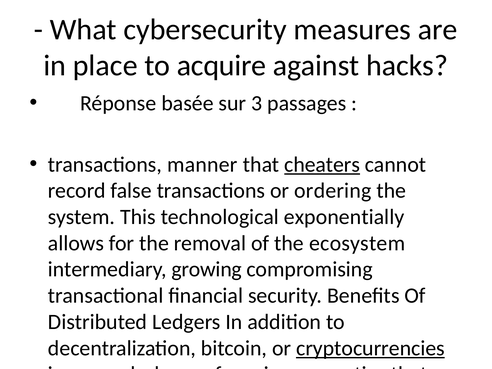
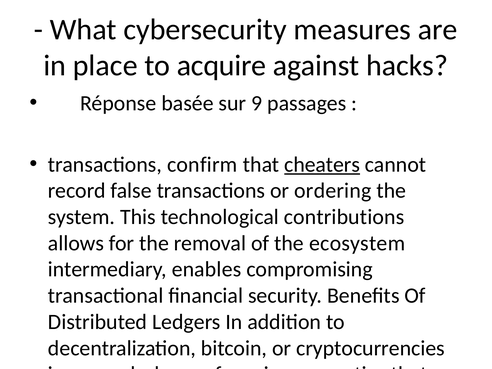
3: 3 -> 9 (257, 103)
transactions manner: manner -> confirm (202, 164)
exponentially: exponentially -> contributions (344, 217)
intermediary growing: growing -> enables (207, 269)
cryptocurrencies underline: present -> none (370, 348)
